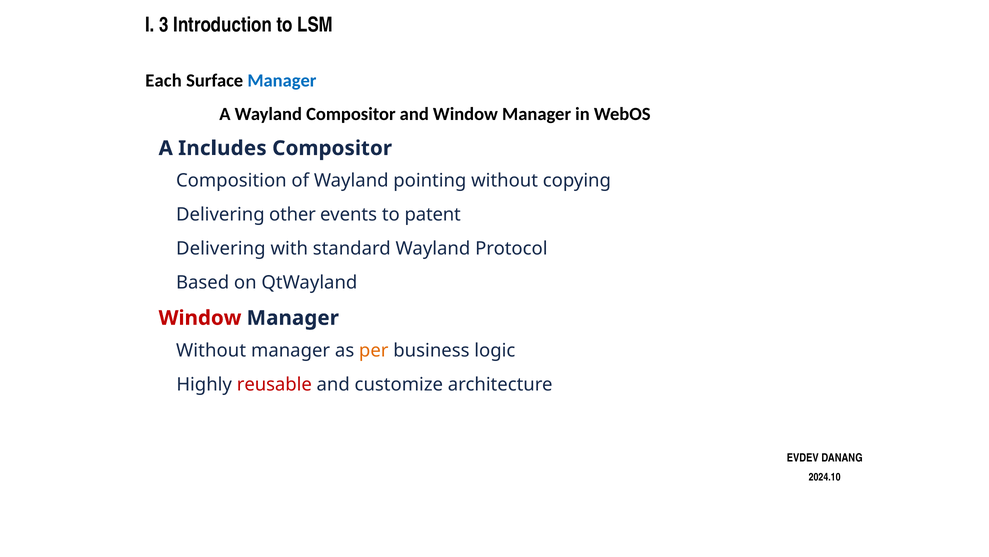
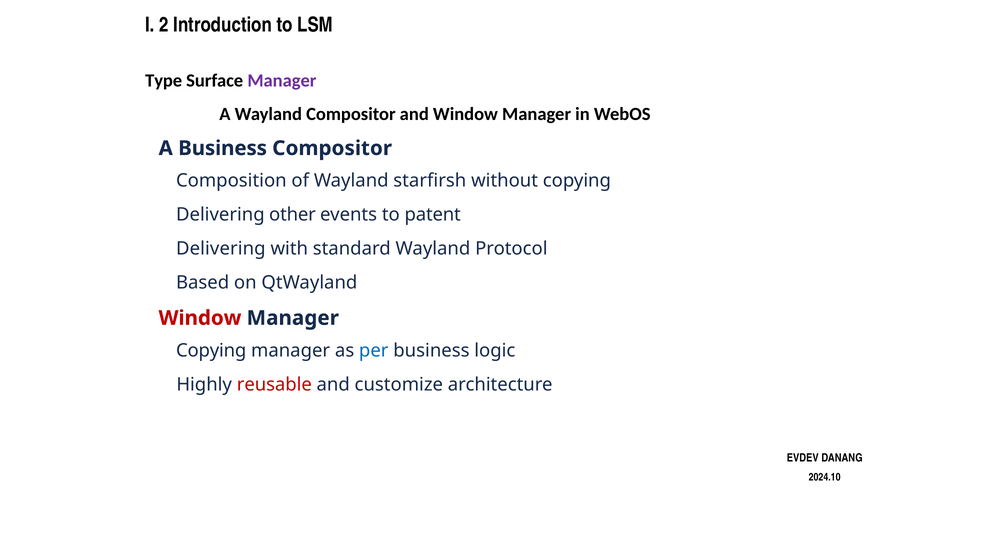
3: 3 -> 2 (164, 25)
Each: Each -> Type (164, 80)
Manager colour: blue -> purple (282, 80)
A Includes: Includes -> Business (223, 148)
pointing: pointing -> starfirsh (430, 181)
Without: Without -> Copying (211, 350)
per colour: orange -> blue (374, 350)
